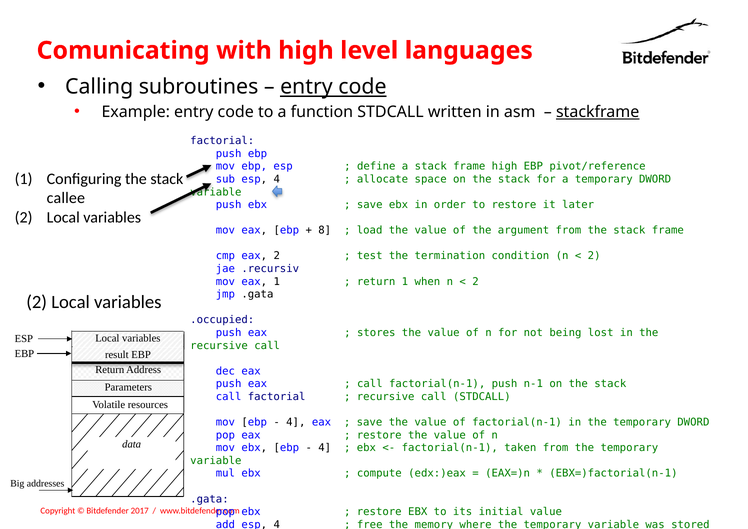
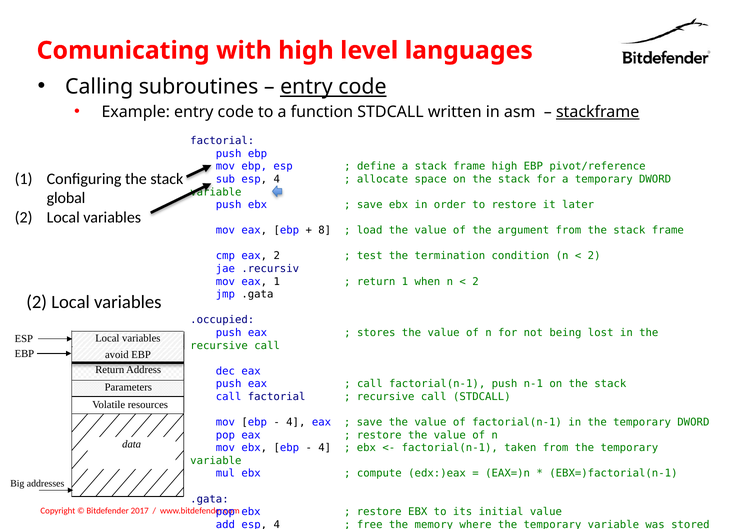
callee: callee -> global (66, 198)
result: result -> avoid (117, 355)
